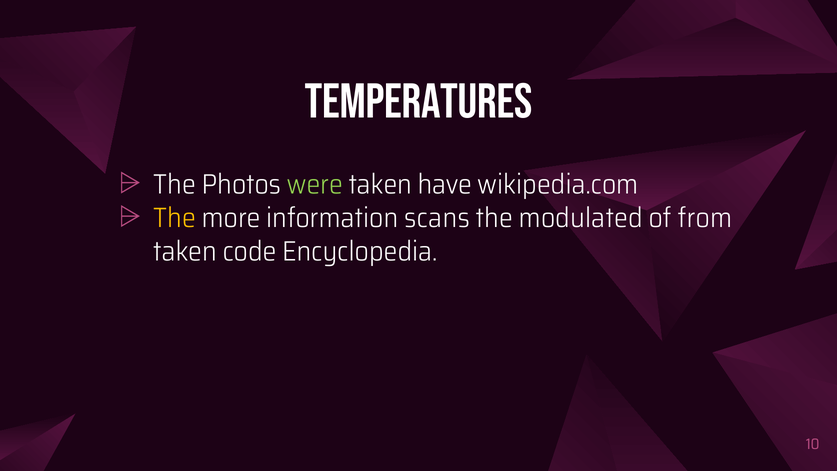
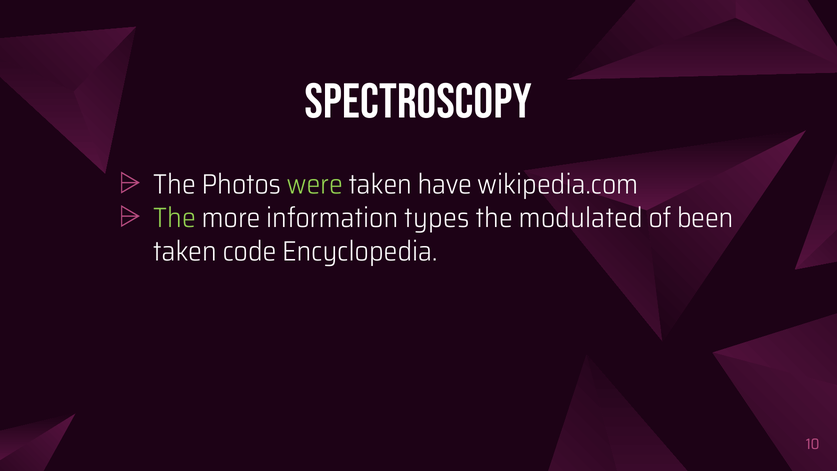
TEMPERATURES: TEMPERATURES -> SPECTROSCOPY (418, 101)
The colour: yellow -> light green (175, 218)
scans: scans -> types (437, 218)
from: from -> been (705, 218)
